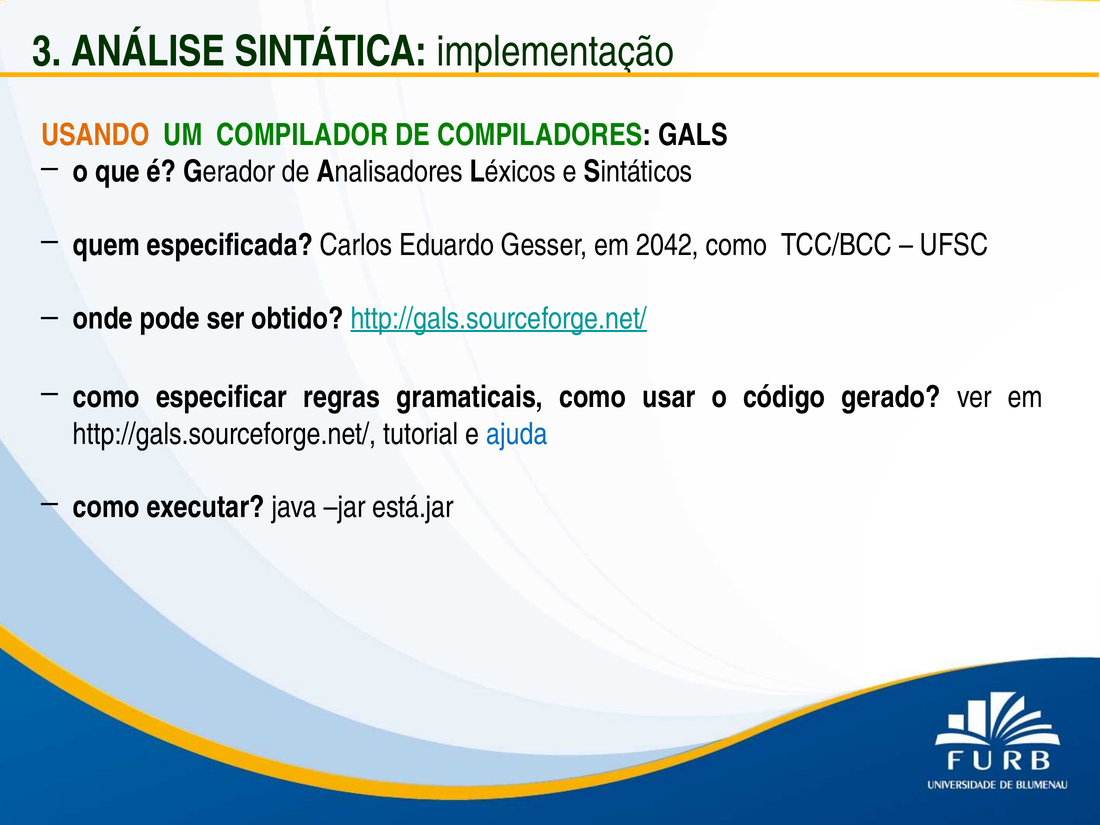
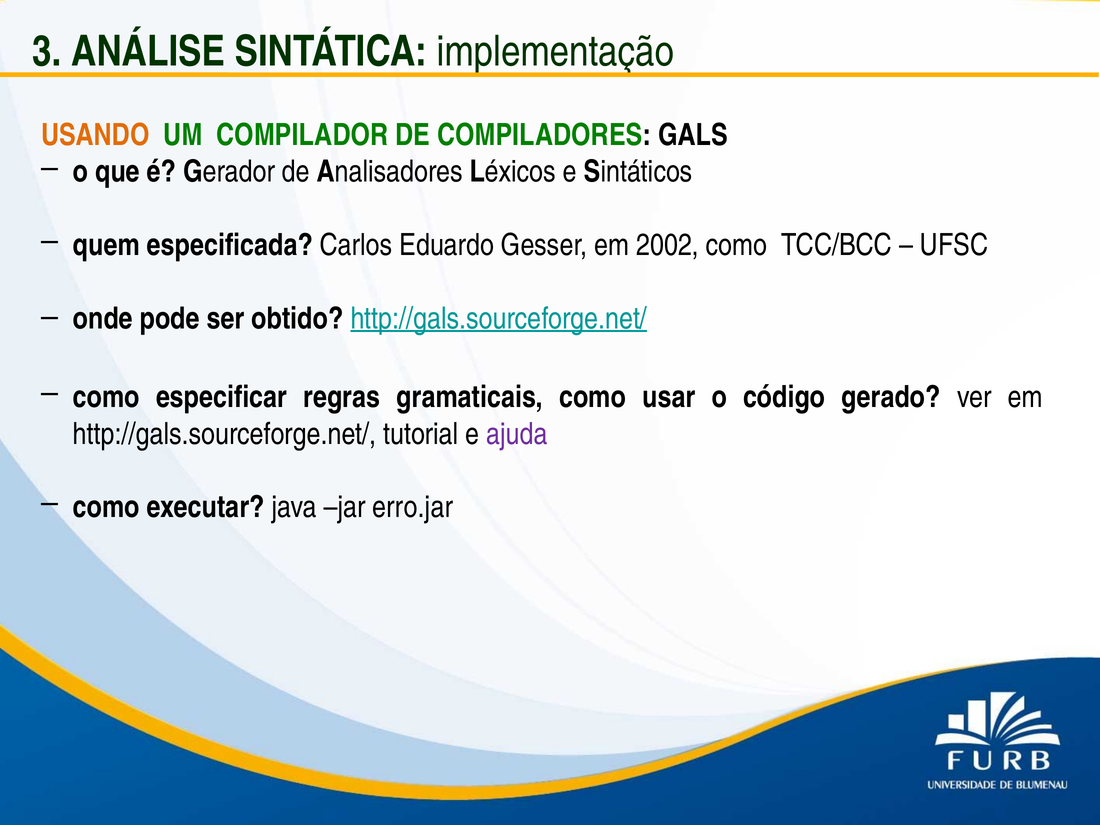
2042: 2042 -> 2002 (668, 245)
ajuda colour: blue -> purple (517, 434)
está.jar: está.jar -> erro.jar (413, 507)
